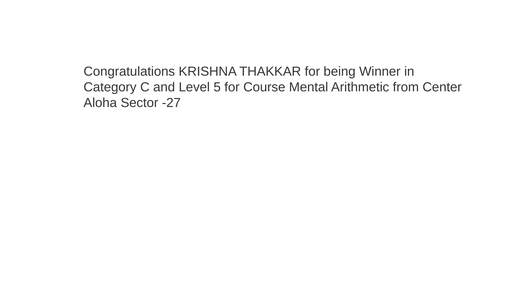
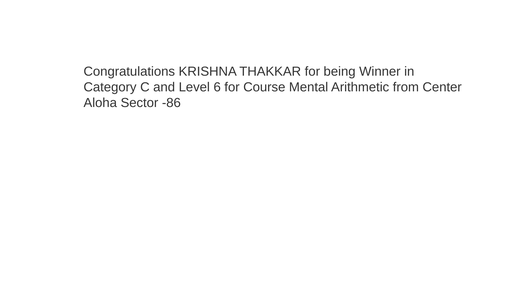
5: 5 -> 6 (217, 87)
-27: -27 -> -86 (171, 103)
